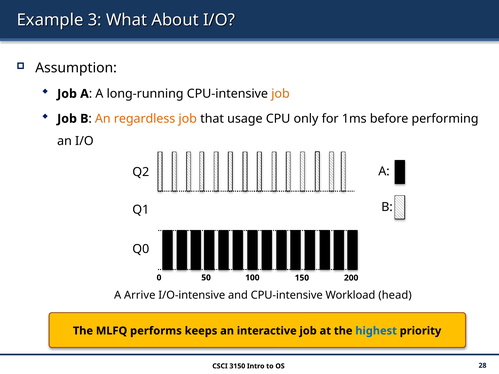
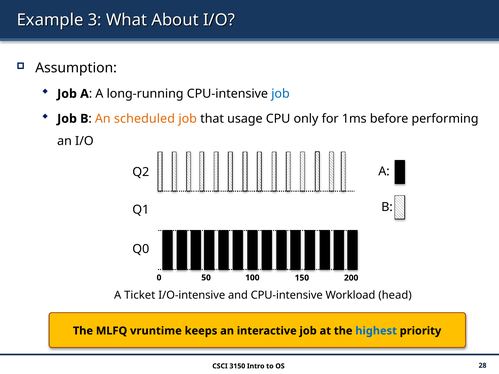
job colour: orange -> blue (280, 94)
regardless: regardless -> scheduled (144, 119)
Arrive: Arrive -> Ticket (140, 295)
performs: performs -> vruntime (156, 331)
